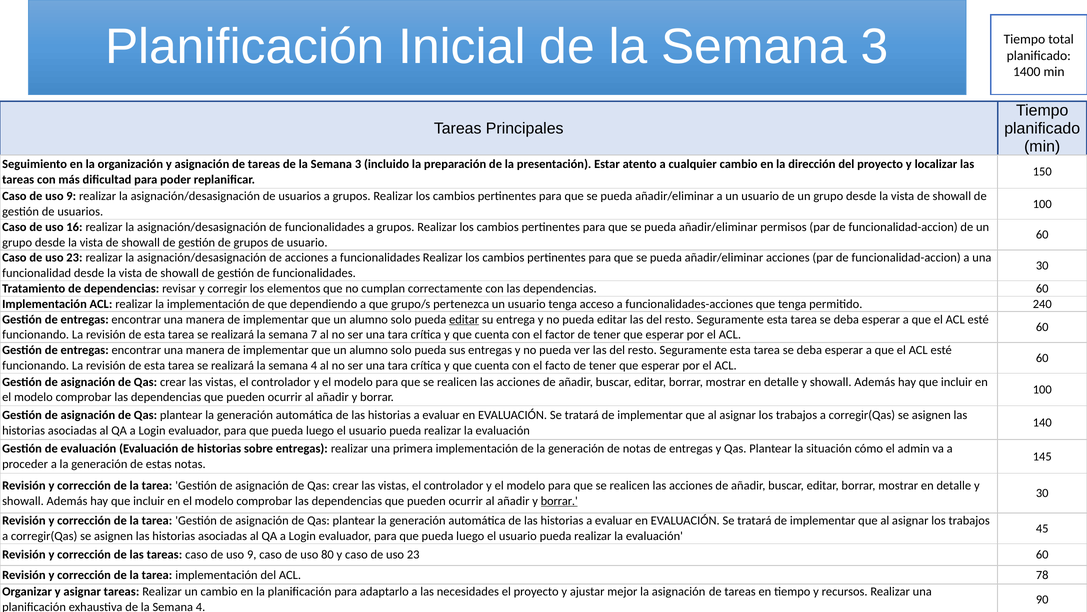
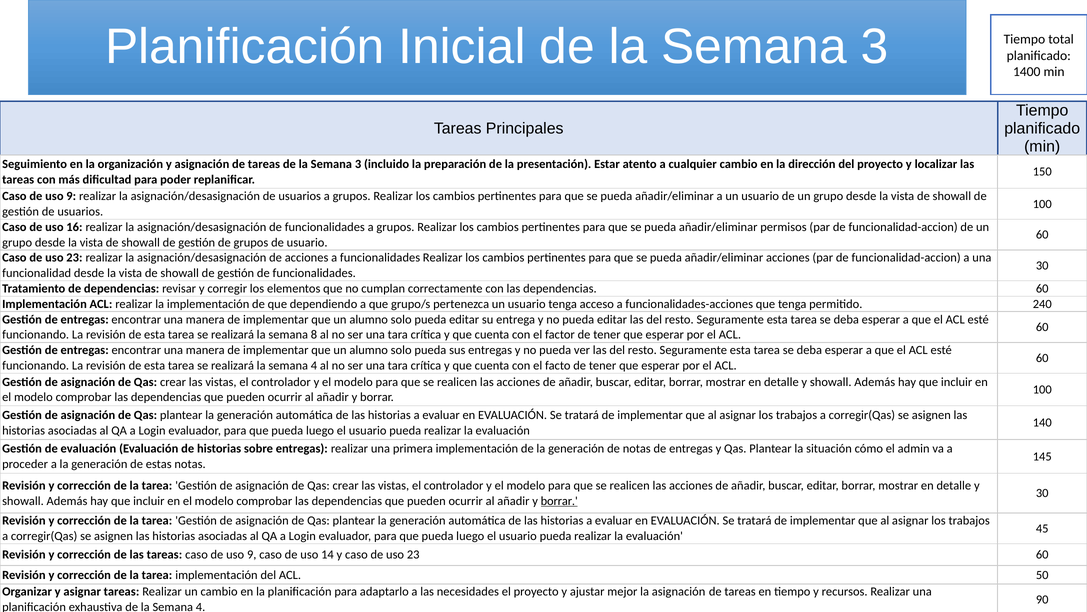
editar underline: present -> none (464, 319)
7: 7 -> 8 (314, 335)
80: 80 -> 14 (327, 554)
78: 78 -> 50 (1042, 574)
